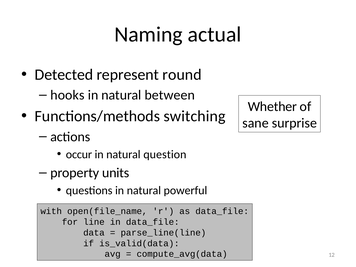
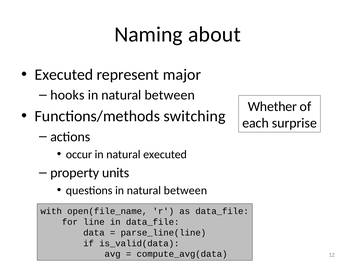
actual: actual -> about (214, 34)
Detected: Detected -> Executed (64, 75)
round: round -> major (182, 75)
sane: sane -> each (256, 123)
natural question: question -> executed (165, 154)
questions in natural powerful: powerful -> between (185, 190)
